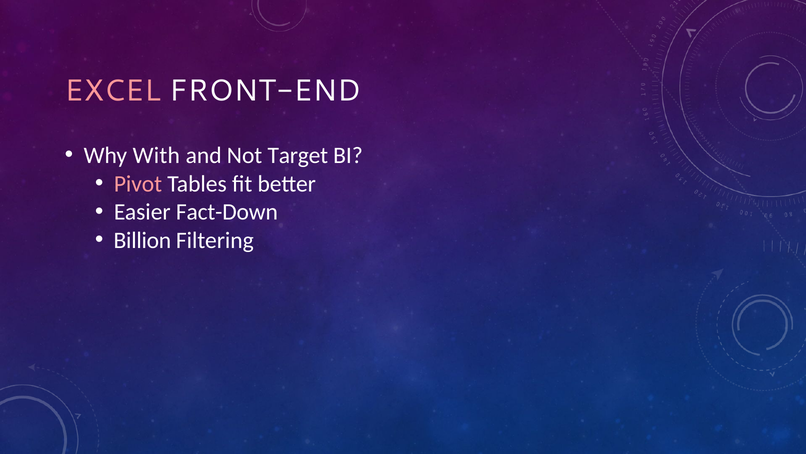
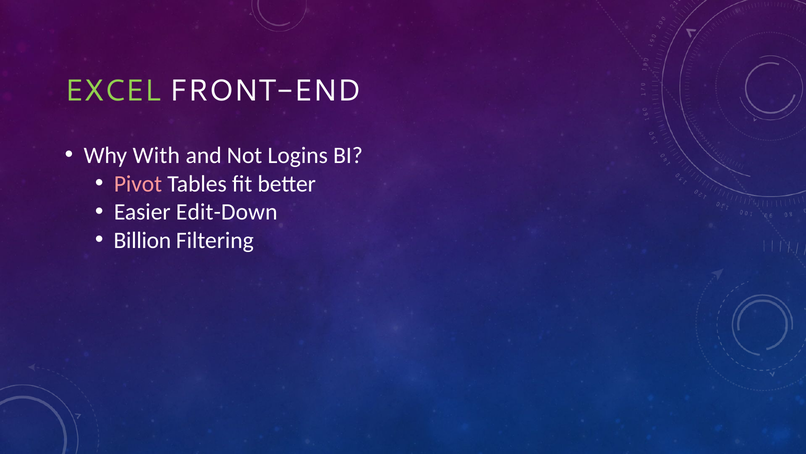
EXCEL colour: pink -> light green (113, 91)
Target: Target -> Logins (298, 155)
Fact-Down: Fact-Down -> Edit-Down (227, 212)
